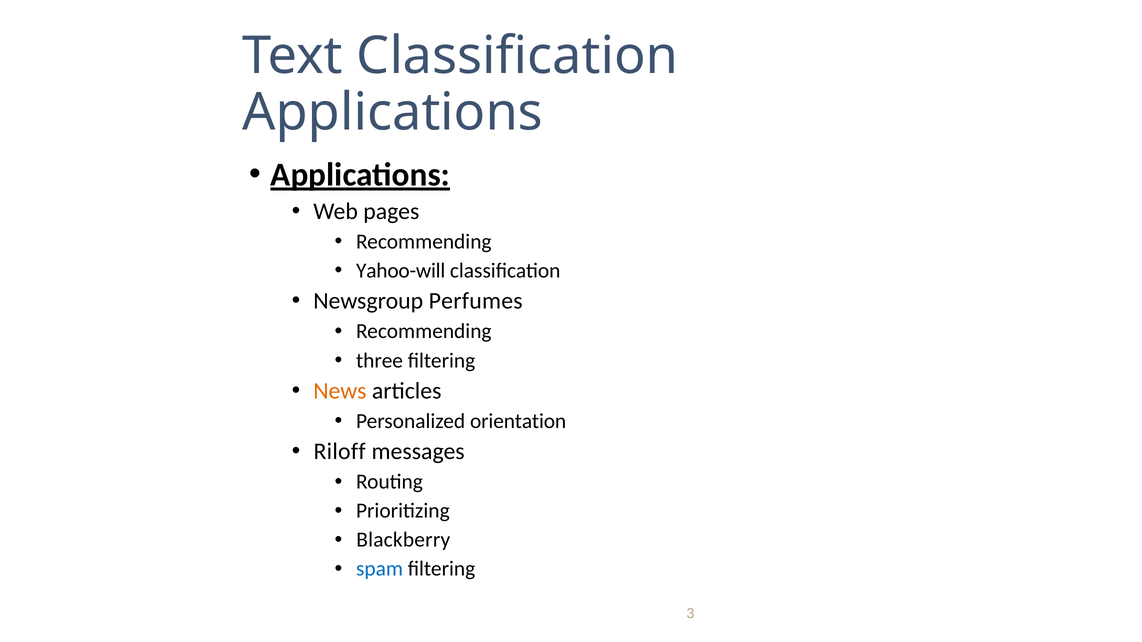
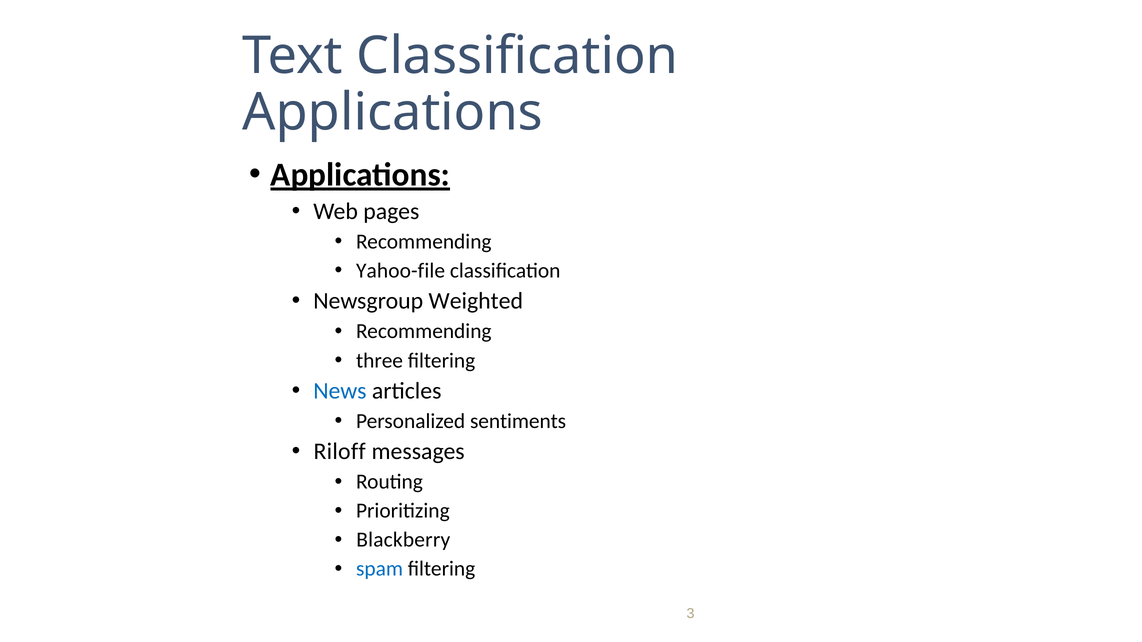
Yahoo-will: Yahoo-will -> Yahoo-file (401, 271)
Perfumes: Perfumes -> Weighted (476, 301)
News colour: orange -> blue (340, 391)
orientation: orientation -> sentiments (518, 421)
